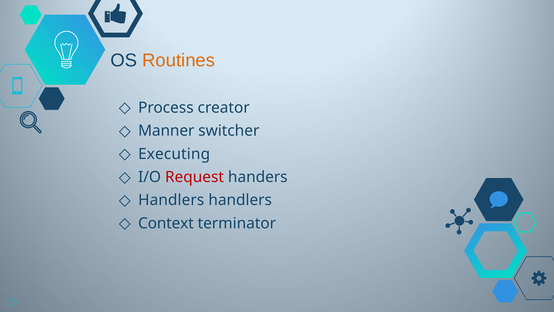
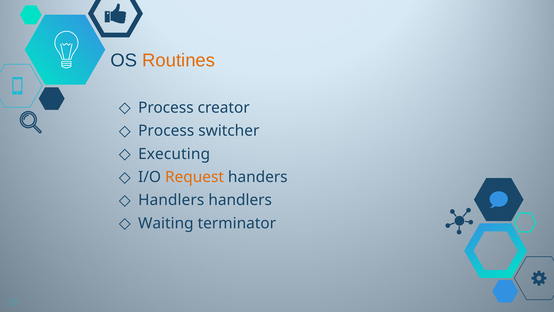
Manner: Manner -> Process (166, 131)
Request colour: red -> orange (194, 177)
Context: Context -> Waiting (166, 223)
